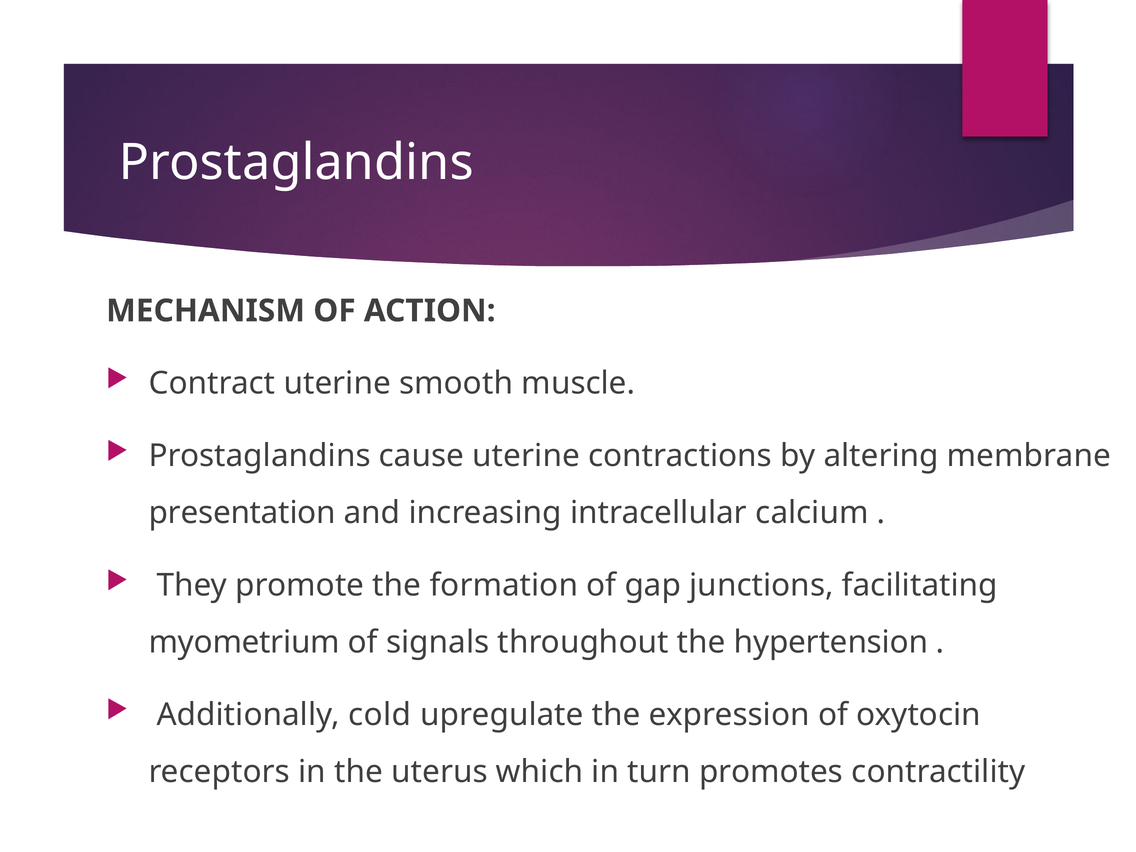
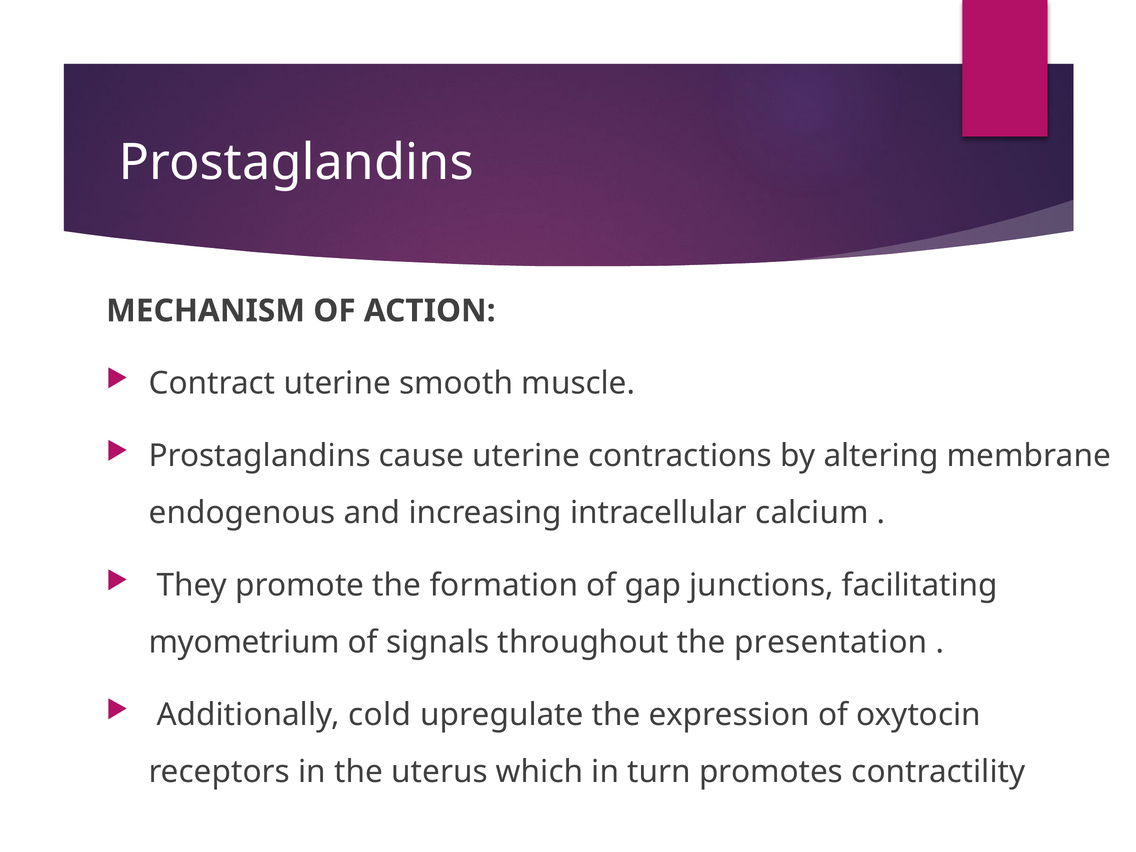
presentation: presentation -> endogenous (242, 513)
hypertension: hypertension -> presentation (831, 642)
